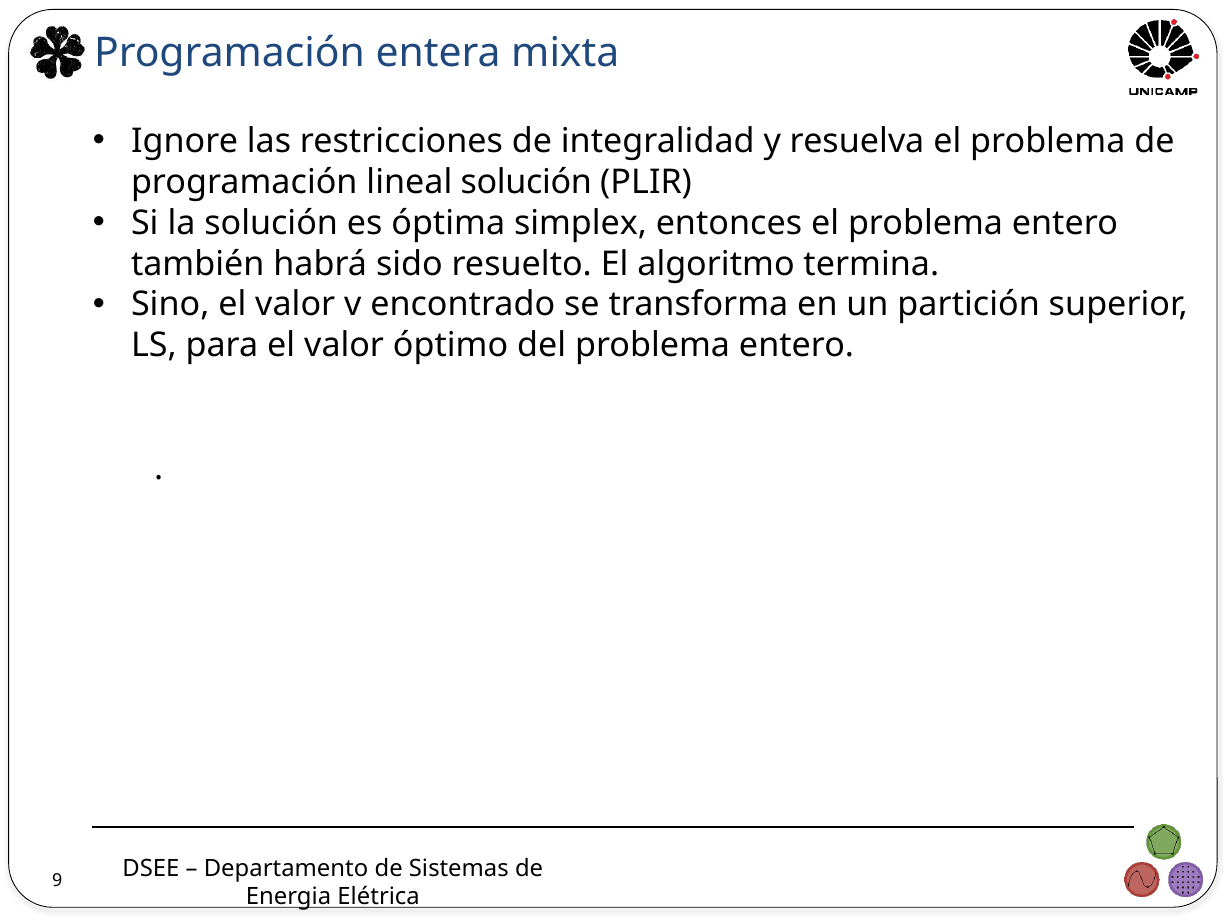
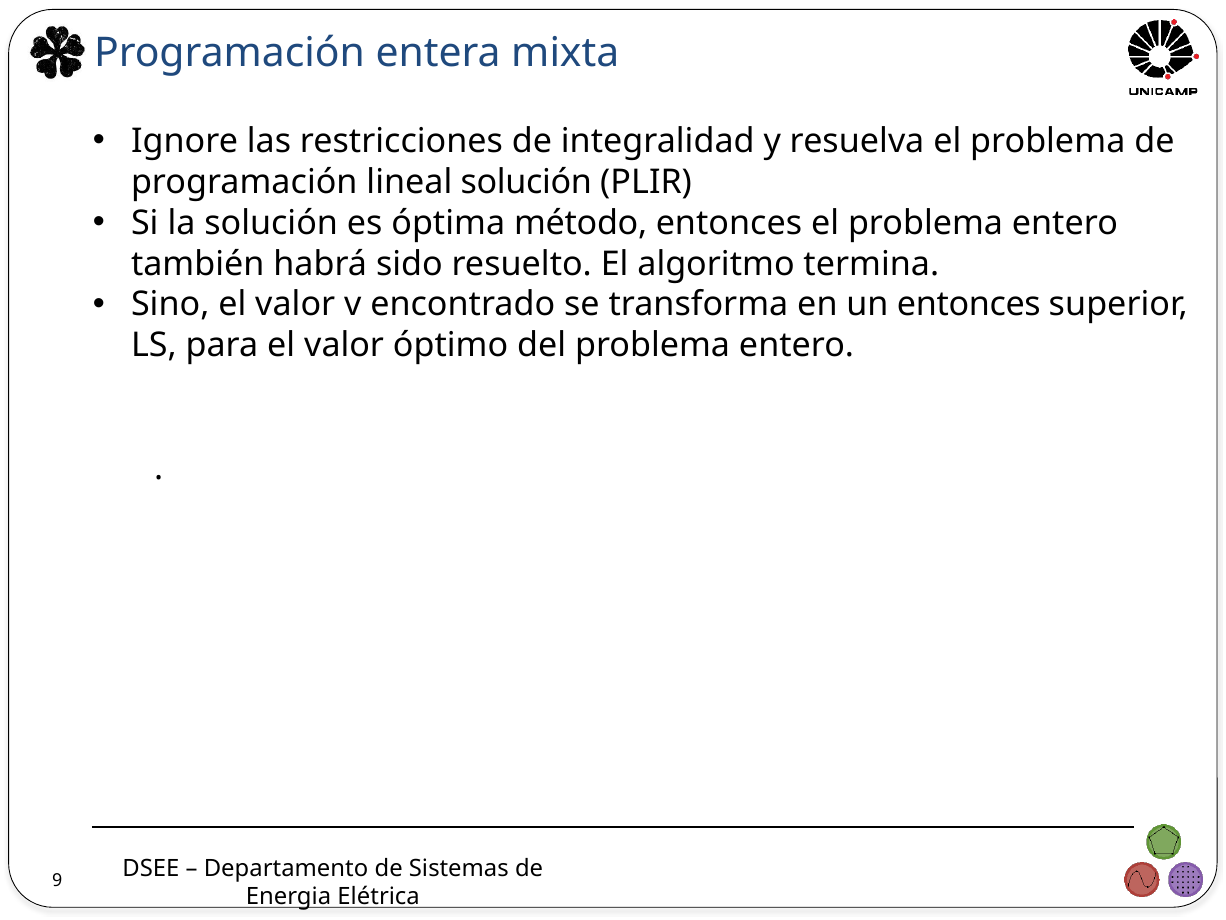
simplex: simplex -> método (581, 223)
un partición: partición -> entonces (969, 305)
